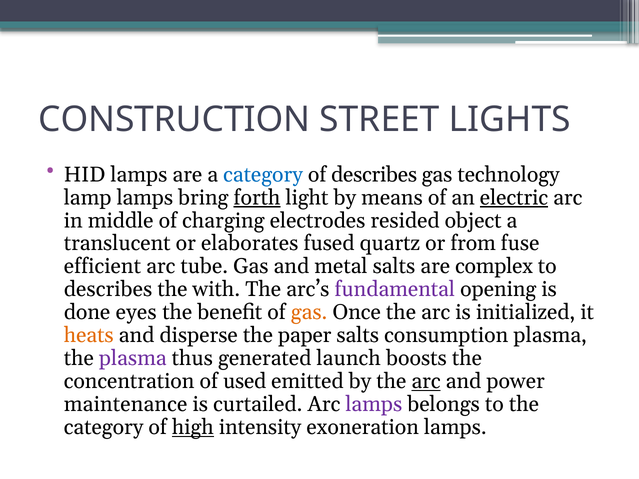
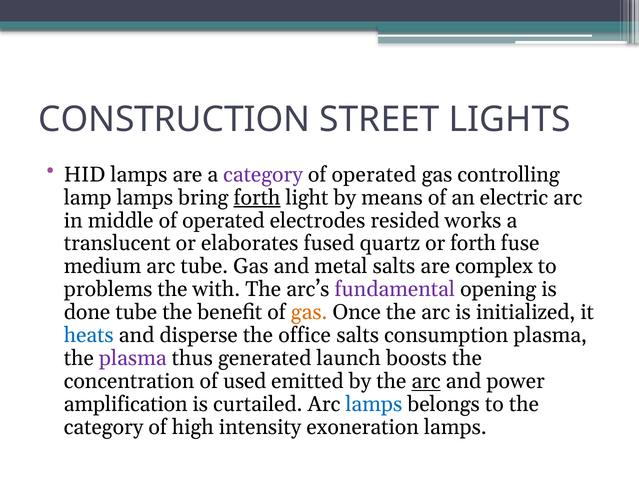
category colour: blue -> purple (263, 175)
describes: describes -> operated (374, 175)
technology: technology -> controlling (509, 175)
electric underline: present -> none (514, 198)
middle of charging: charging -> operated (223, 221)
object: object -> works (473, 221)
or from: from -> forth (473, 244)
efficient: efficient -> medium (103, 267)
describes: describes -> problems (108, 290)
done eyes: eyes -> tube (136, 313)
heats colour: orange -> blue (89, 336)
paper: paper -> office (305, 336)
maintenance: maintenance -> amplification (126, 405)
lamps colour: purple -> blue (374, 405)
high underline: present -> none (193, 428)
